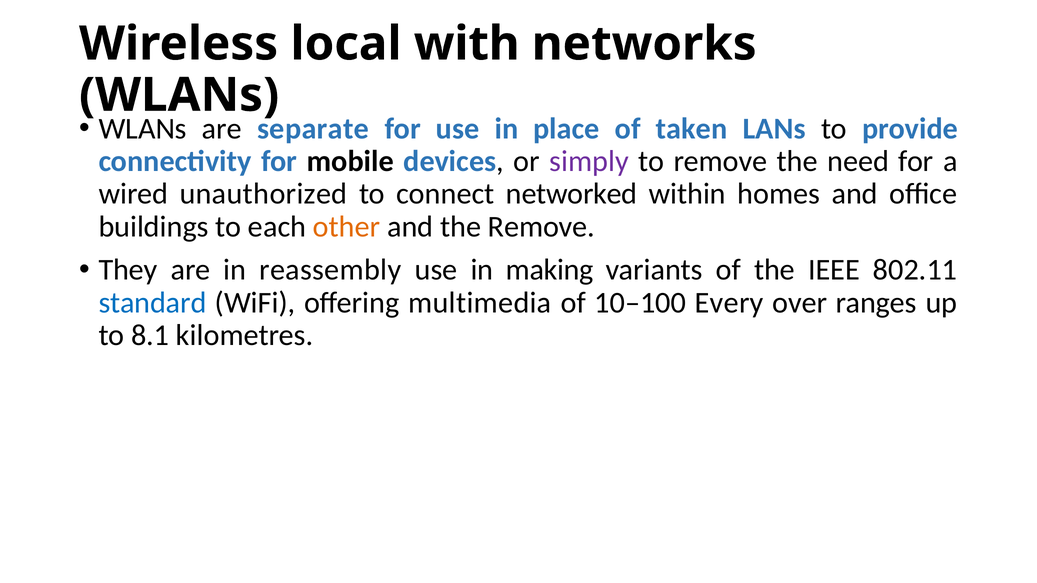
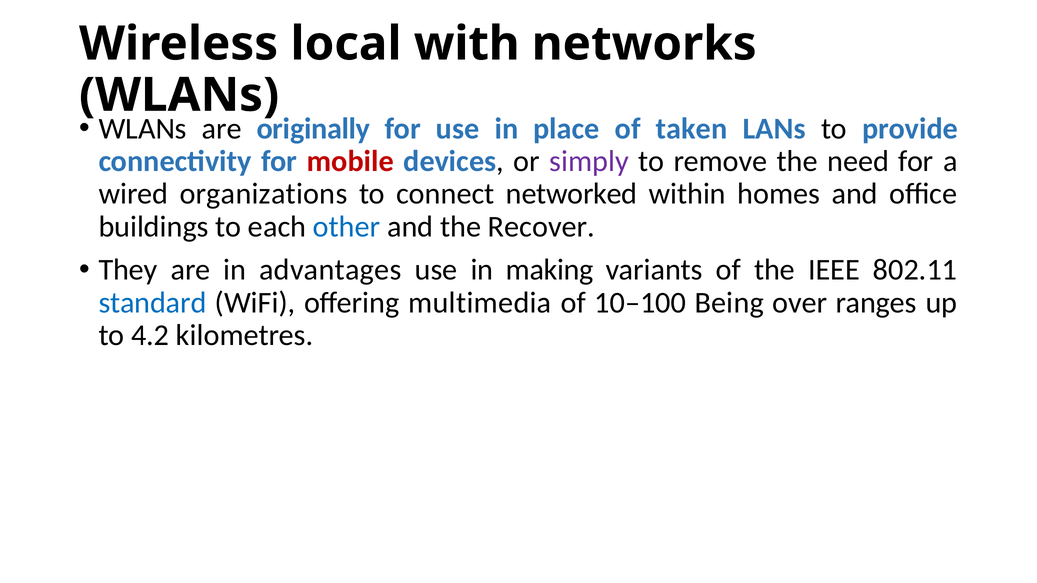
separate: separate -> originally (313, 129)
mobile colour: black -> red (350, 161)
unauthorized: unauthorized -> organizations (263, 194)
other colour: orange -> blue (347, 227)
the Remove: Remove -> Recover (541, 227)
reassembly: reassembly -> advantages (330, 270)
Every: Every -> Being (729, 303)
8.1: 8.1 -> 4.2 (150, 335)
